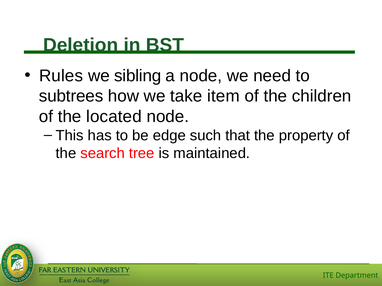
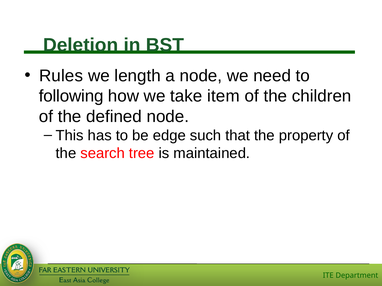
sibling: sibling -> length (138, 76)
subtrees: subtrees -> following (71, 96)
located: located -> defined (114, 117)
